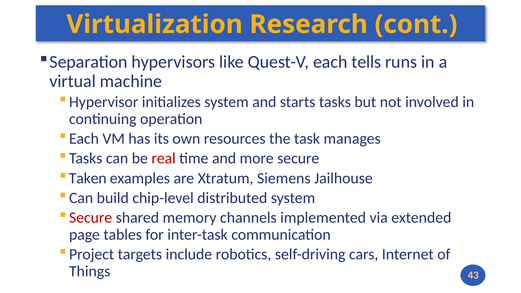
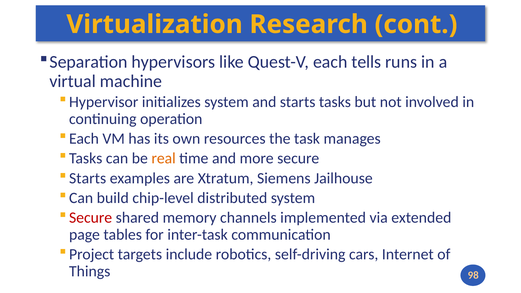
real colour: red -> orange (164, 158)
Taken: Taken -> Starts (88, 178)
43: 43 -> 98 (473, 275)
